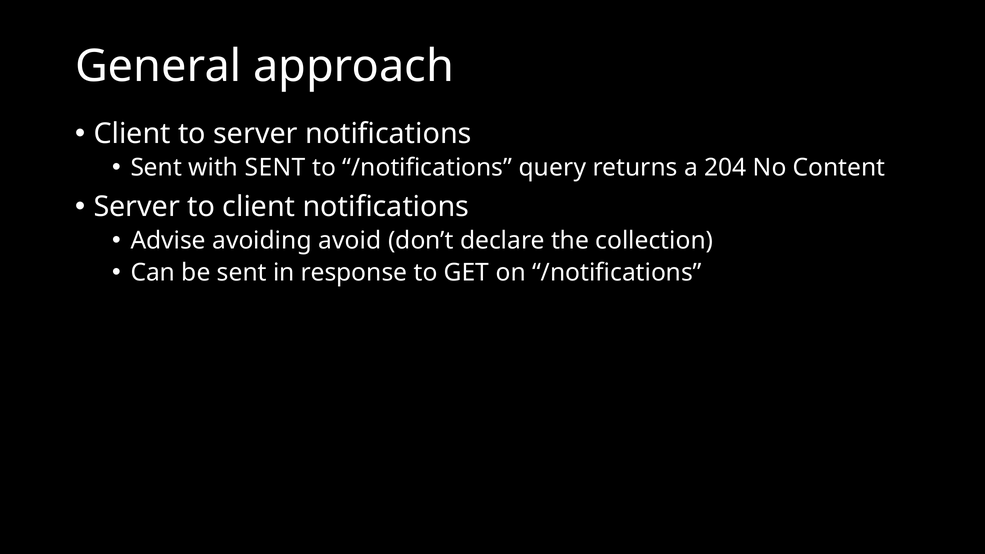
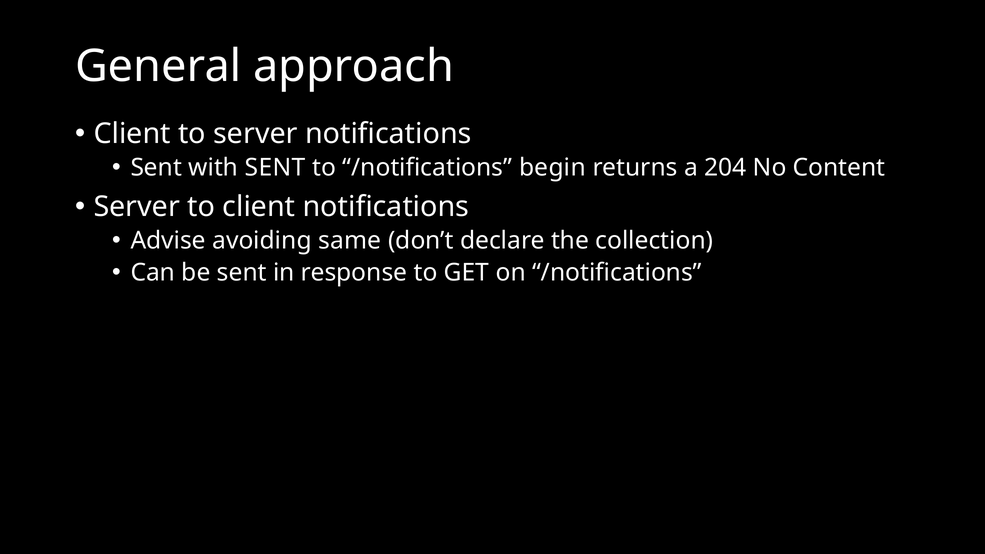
query: query -> begin (552, 168)
avoid: avoid -> same (350, 241)
